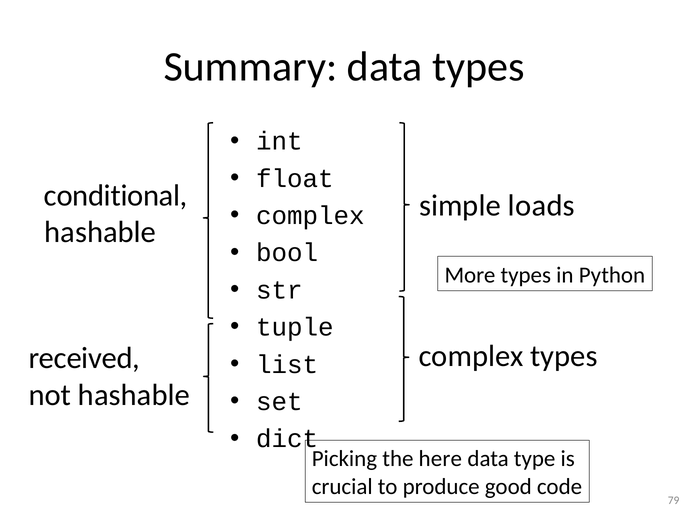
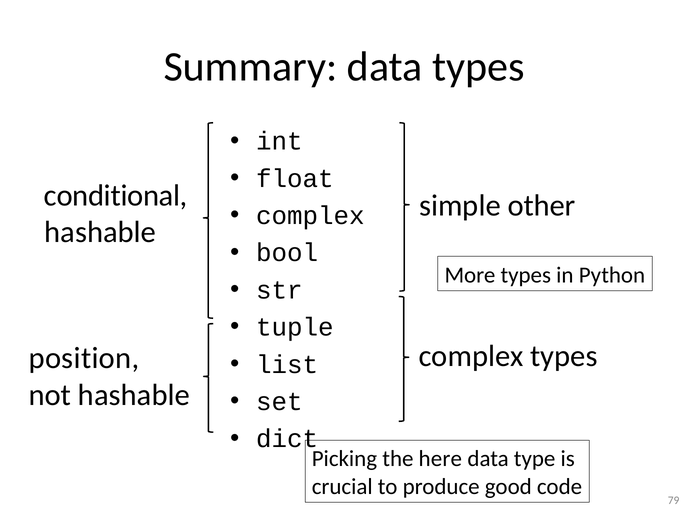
loads: loads -> other (542, 206)
received: received -> position (84, 358)
